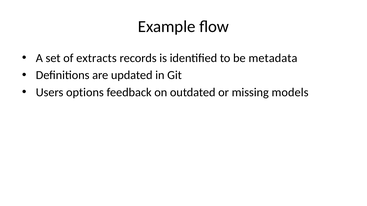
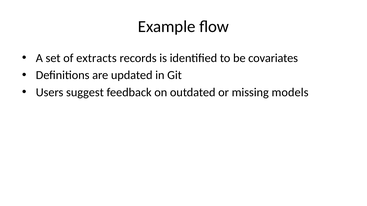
metadata: metadata -> covariates (273, 58)
options: options -> suggest (85, 92)
